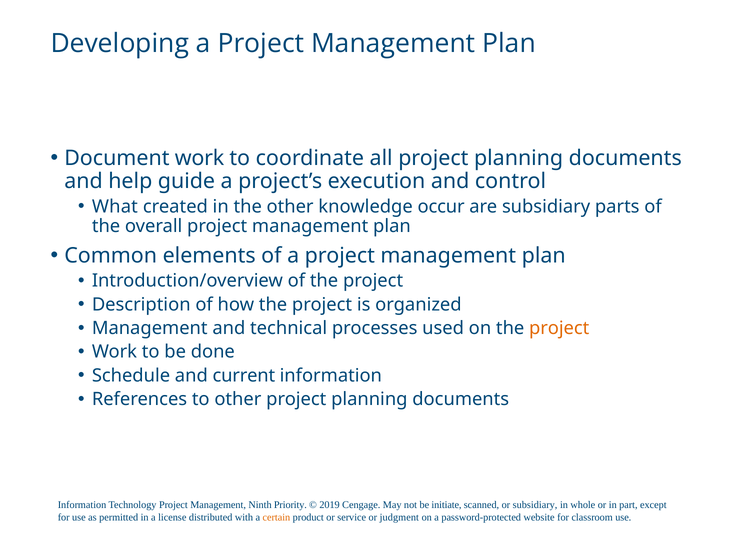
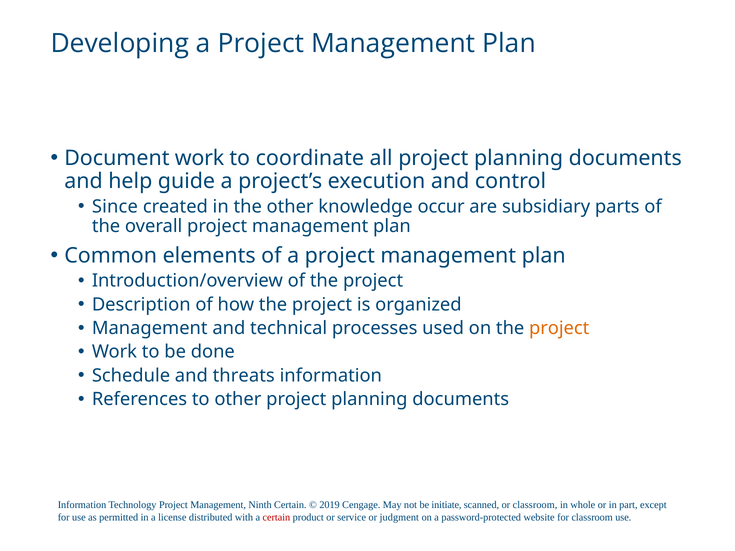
What: What -> Since (115, 207)
current: current -> threats (244, 376)
Ninth Priority: Priority -> Certain (290, 505)
or subsidiary: subsidiary -> classroom (535, 505)
certain colour: orange -> red (276, 518)
